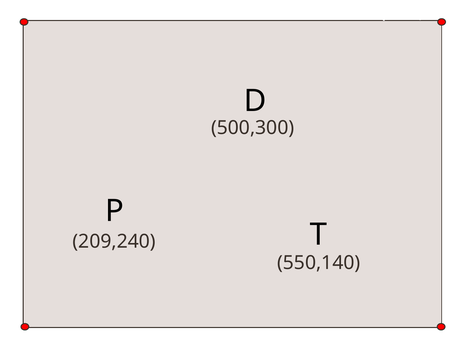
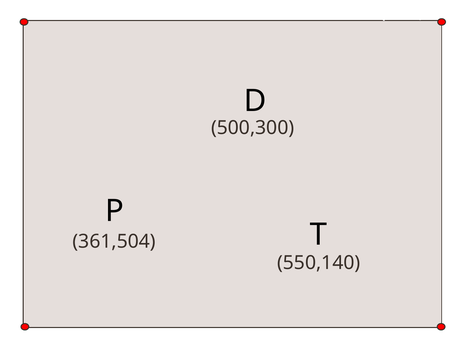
209,240: 209,240 -> 361,504 (114, 242)
